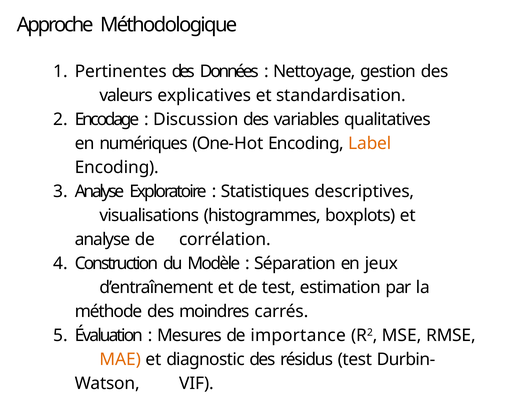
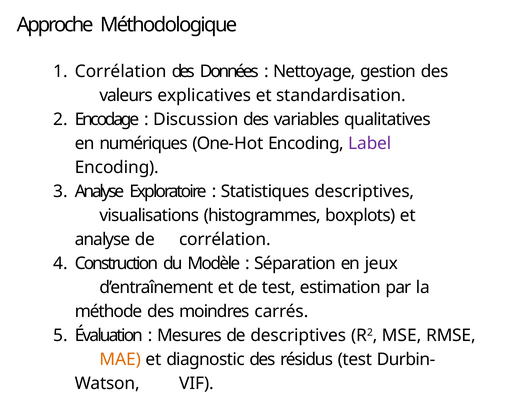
Pertinentes: Pertinentes -> Corrélation (121, 71)
Label colour: orange -> purple (370, 143)
de importance: importance -> descriptives (298, 335)
